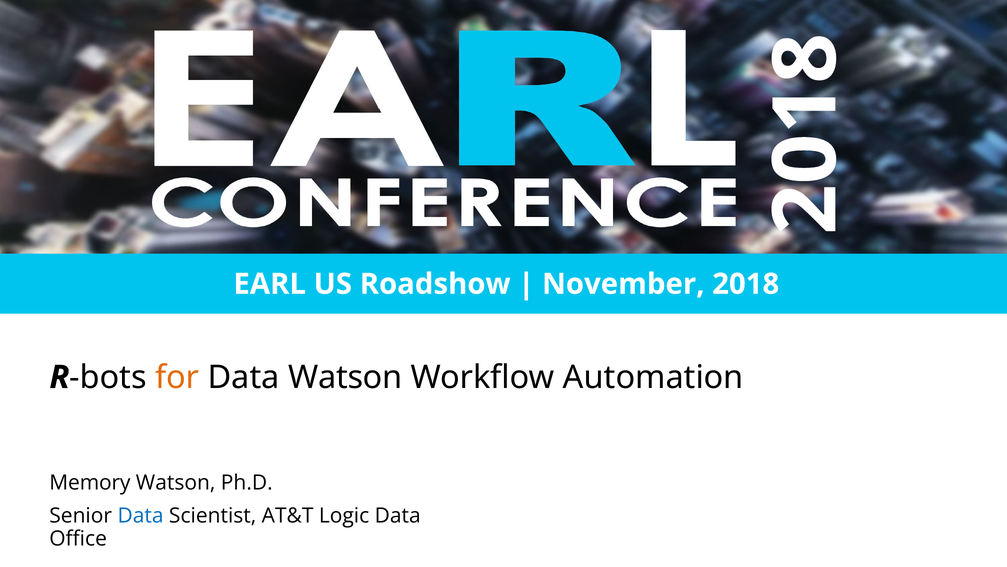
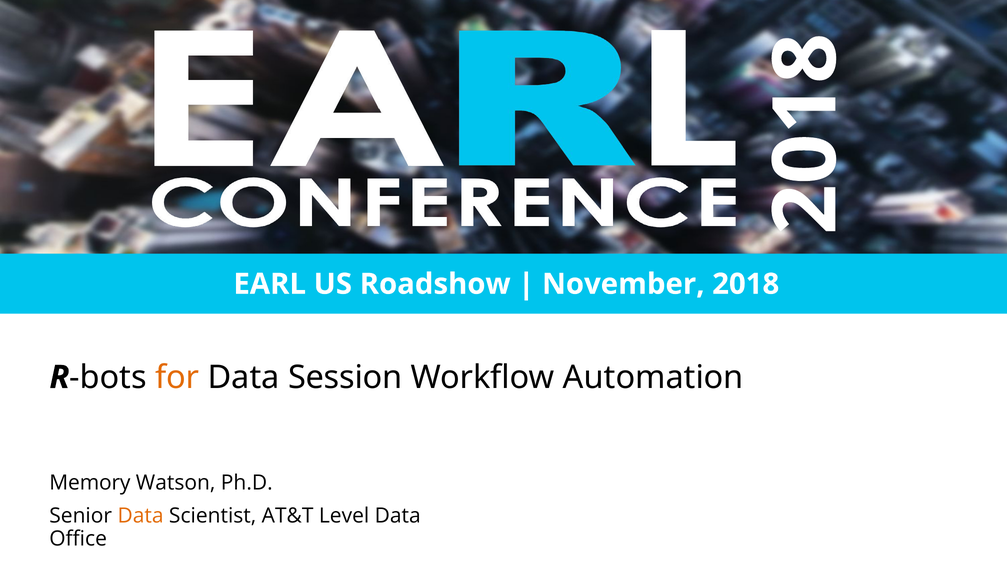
Data Watson: Watson -> Session (345, 377)
Data colour: blue -> orange (141, 515)
Logic: Logic -> Level (344, 515)
